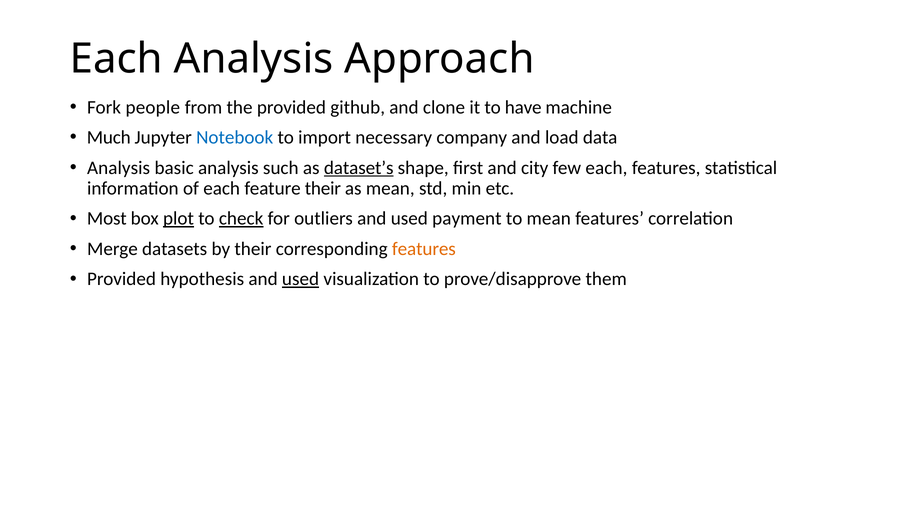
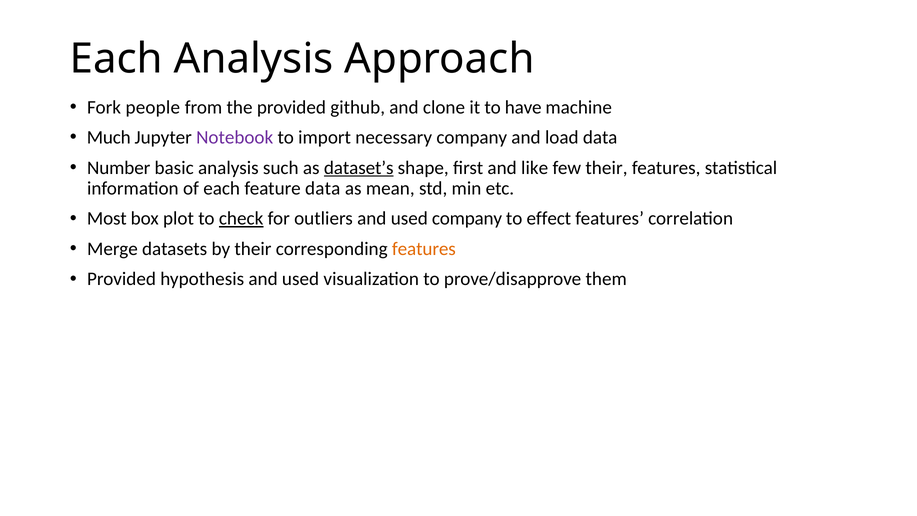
Notebook colour: blue -> purple (235, 137)
Analysis: Analysis -> Number (119, 168)
city: city -> like (535, 168)
few each: each -> their (606, 168)
feature their: their -> data (323, 188)
plot underline: present -> none (178, 219)
used payment: payment -> company (467, 219)
to mean: mean -> effect (549, 219)
used underline: present -> none (301, 279)
